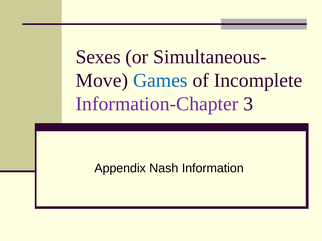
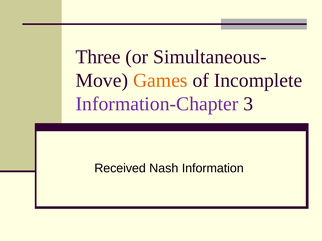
Sexes: Sexes -> Three (98, 57)
Games colour: blue -> orange (160, 81)
Appendix: Appendix -> Received (120, 169)
